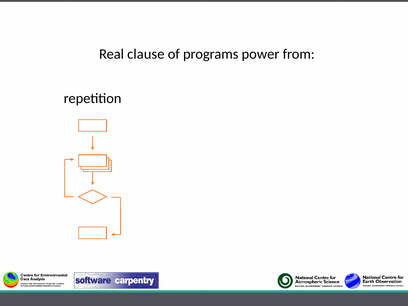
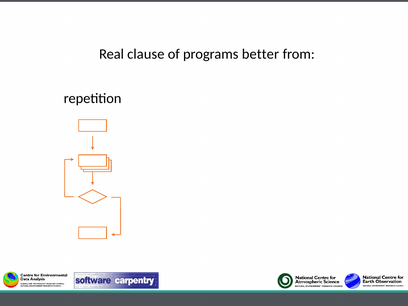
power: power -> better (260, 54)
